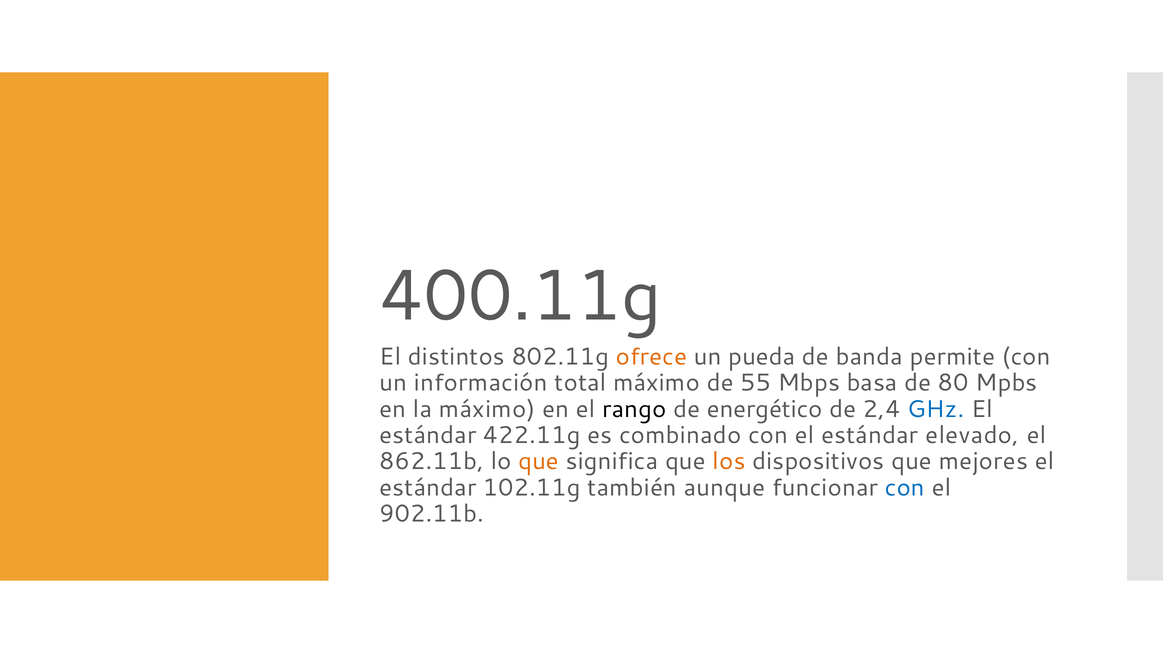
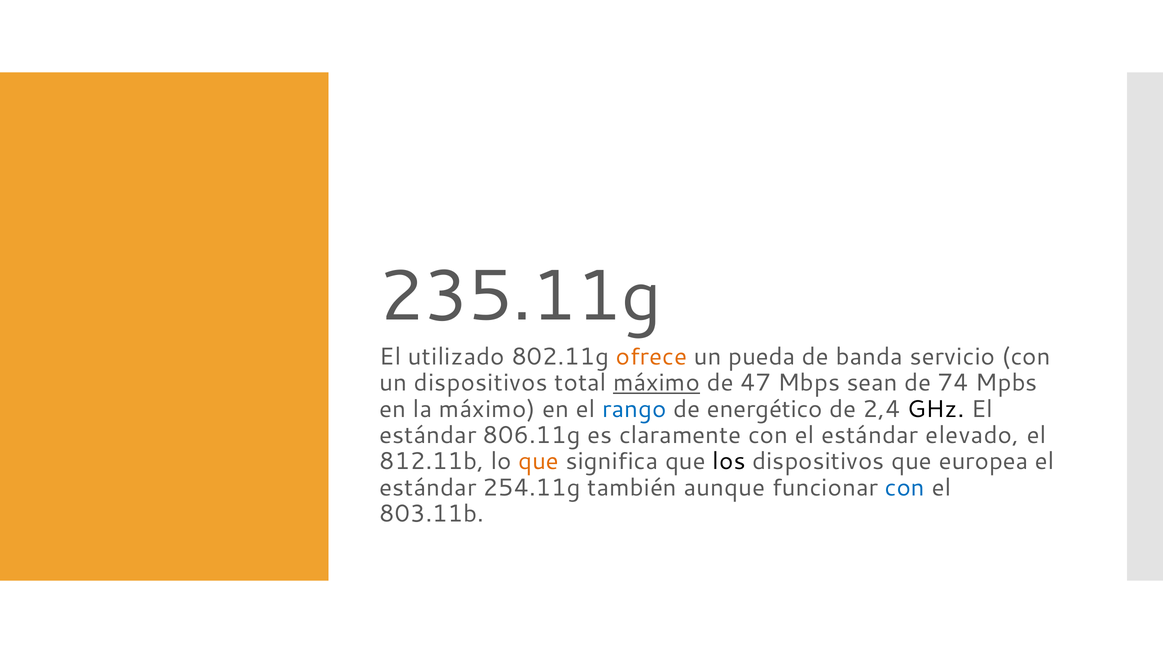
400.11g: 400.11g -> 235.11g (520, 296)
distintos: distintos -> utilizado (456, 357)
permite: permite -> servicio (952, 357)
un información: información -> dispositivos (481, 383)
máximo underline: none -> present (657, 383)
55: 55 -> 47 (756, 383)
basa: basa -> sean (872, 383)
80: 80 -> 74 (953, 383)
rango colour: black -> blue (634, 409)
GHz colour: blue -> black (936, 409)
422.11g: 422.11g -> 806.11g (532, 435)
combinado: combinado -> claramente (680, 435)
862.11b: 862.11b -> 812.11b (432, 462)
los colour: orange -> black (729, 462)
mejores: mejores -> europea (984, 462)
102.11g: 102.11g -> 254.11g (532, 488)
902.11b: 902.11b -> 803.11b (432, 514)
